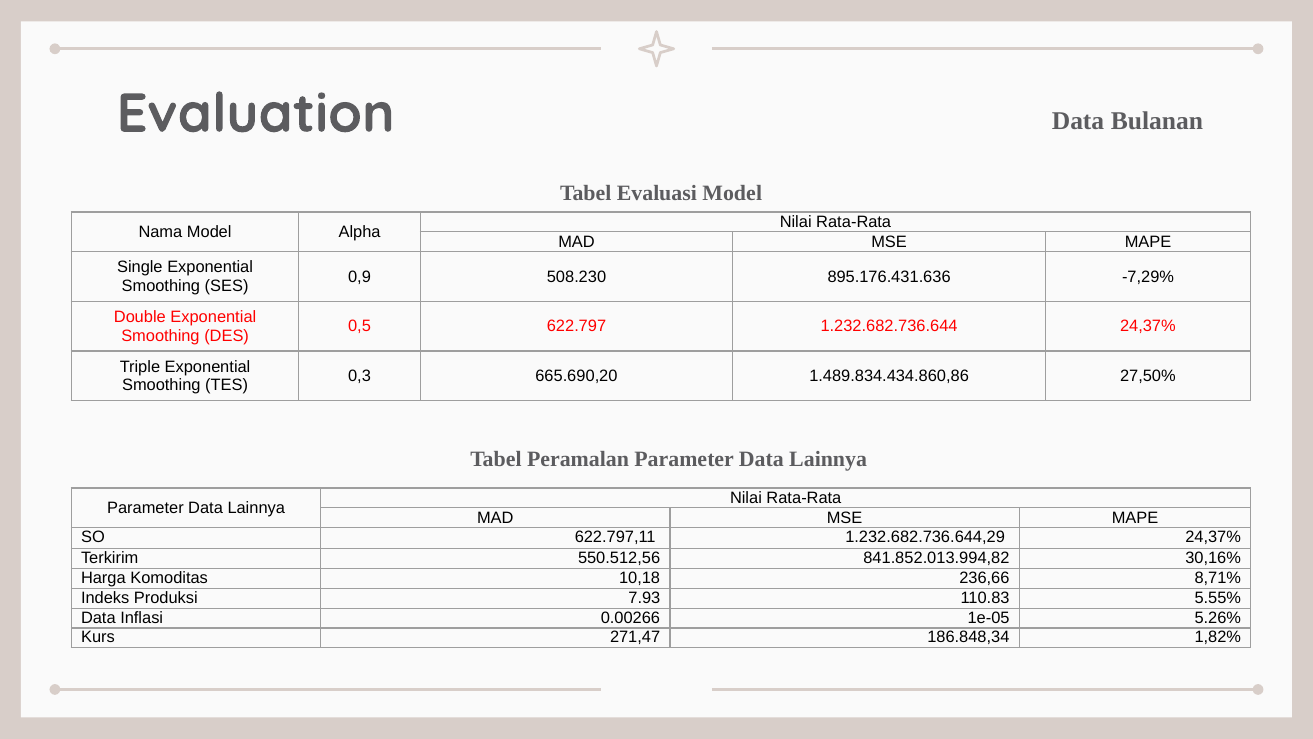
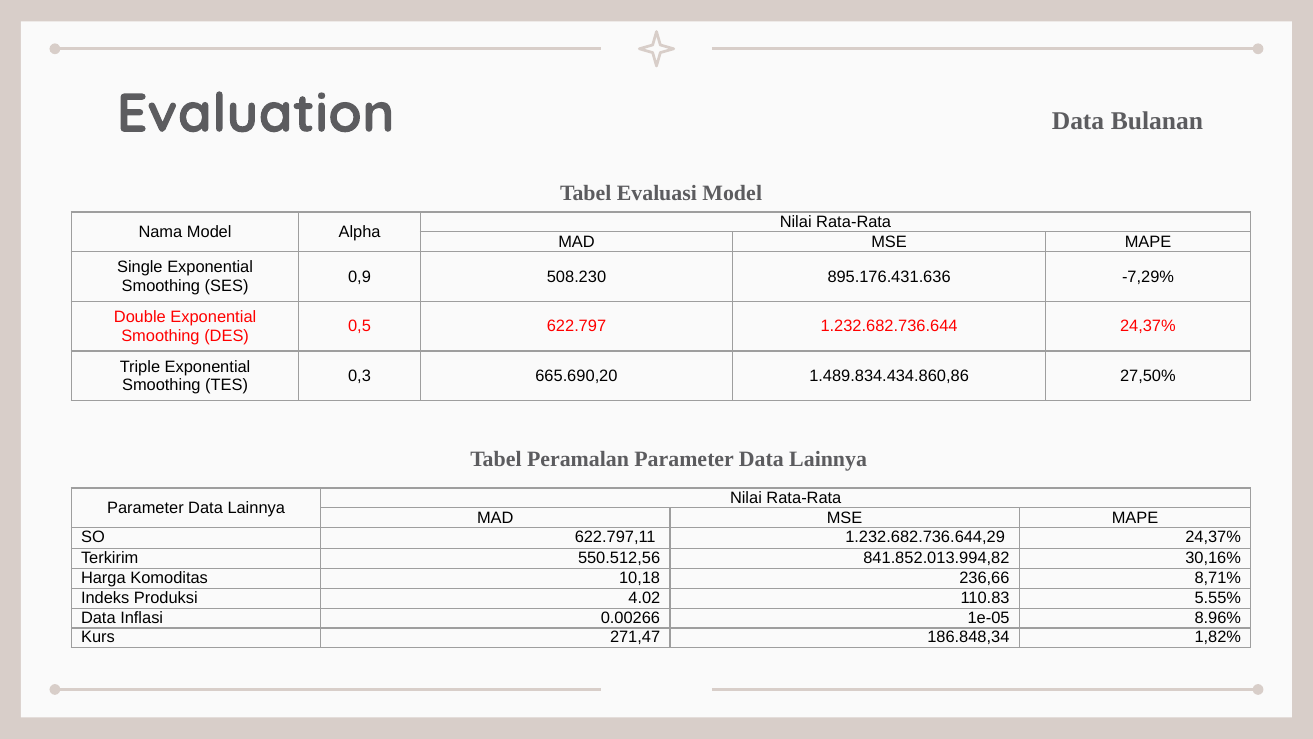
7.93: 7.93 -> 4.02 (644, 597)
5.26%: 5.26% -> 8.96% (1218, 617)
